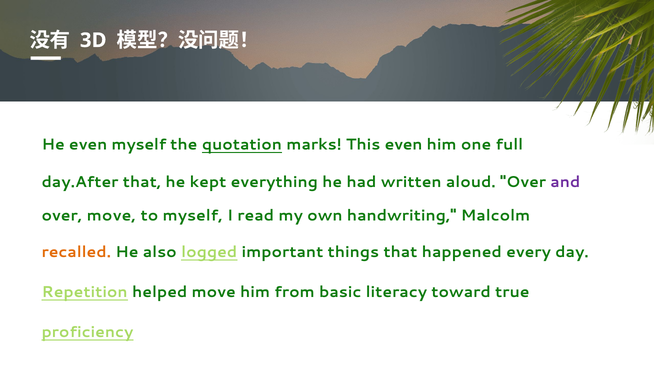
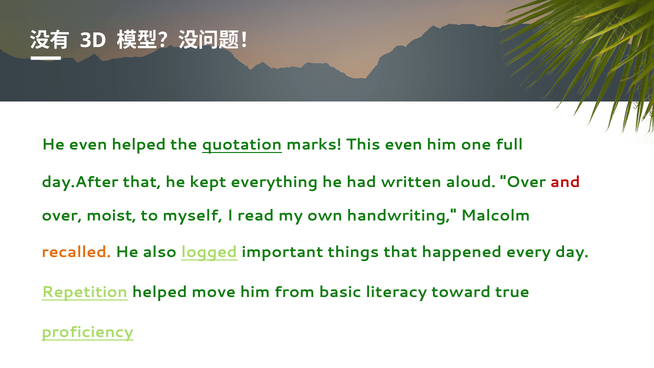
even myself: myself -> helped (139, 145)
and colour: purple -> red (565, 182)
over move: move -> moist (111, 216)
